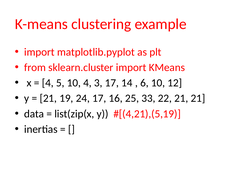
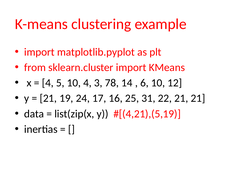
3 17: 17 -> 78 (112, 83)
33: 33 -> 31 (148, 98)
